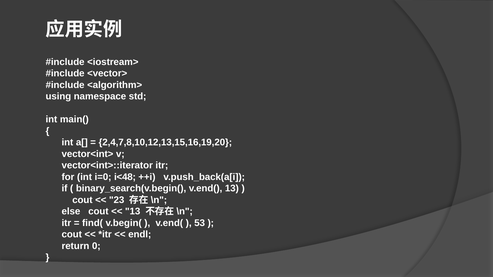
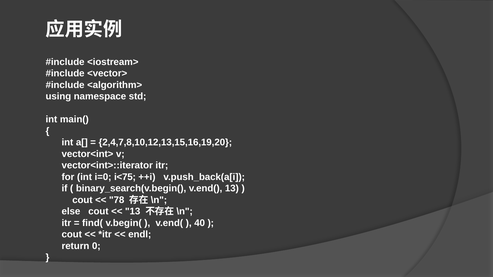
i<48: i<48 -> i<75 (125, 177)
23: 23 -> 78 (117, 200)
53: 53 -> 40 (200, 223)
